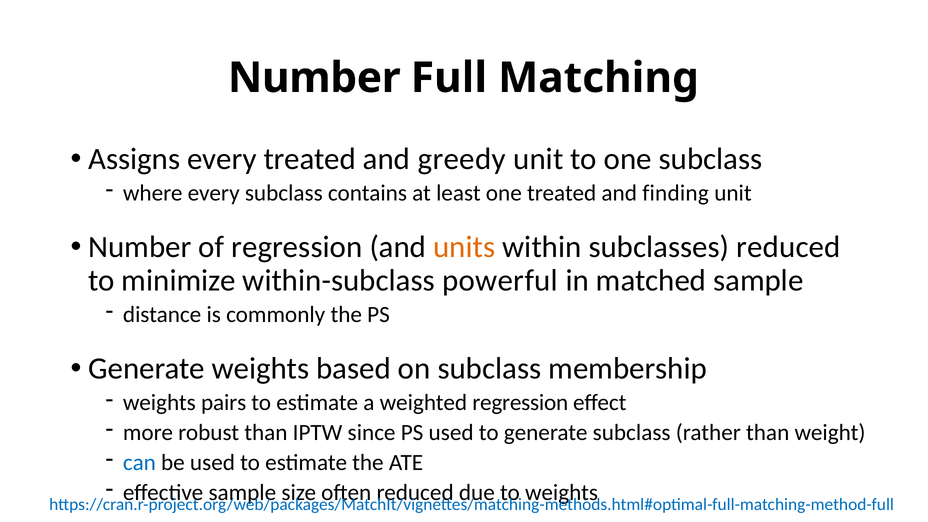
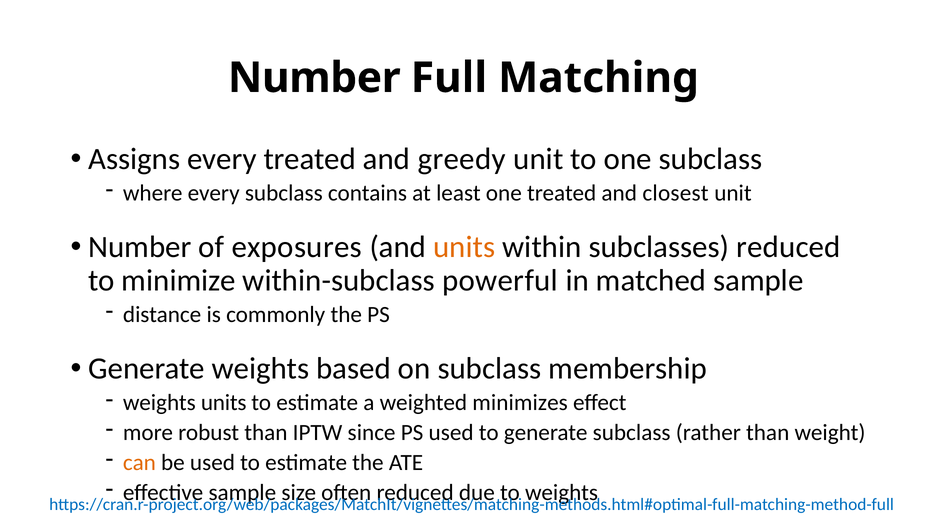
finding: finding -> closest (676, 193)
of regression: regression -> exposures (297, 247)
weights pairs: pairs -> units (224, 403)
weighted regression: regression -> minimizes (520, 403)
can colour: blue -> orange (139, 463)
